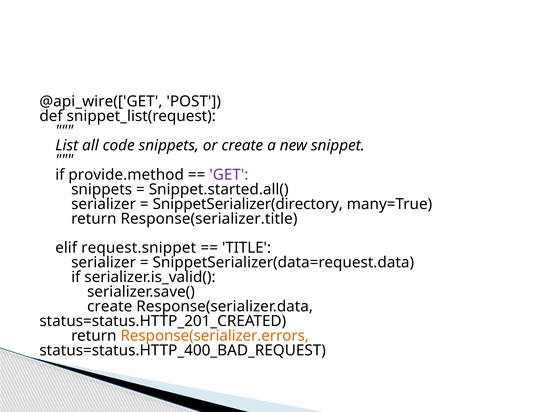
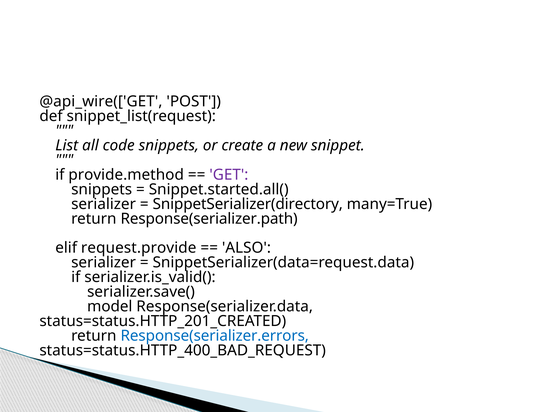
Response(serializer.title: Response(serializer.title -> Response(serializer.path (209, 218)
request.snippet: request.snippet -> request.provide (139, 248)
TITLE: TITLE -> ALSO (246, 248)
create: create -> model (110, 306)
Response(serializer.errors colour: orange -> blue (215, 336)
